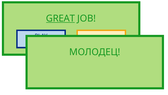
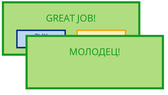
GREAT underline: present -> none (60, 18)
